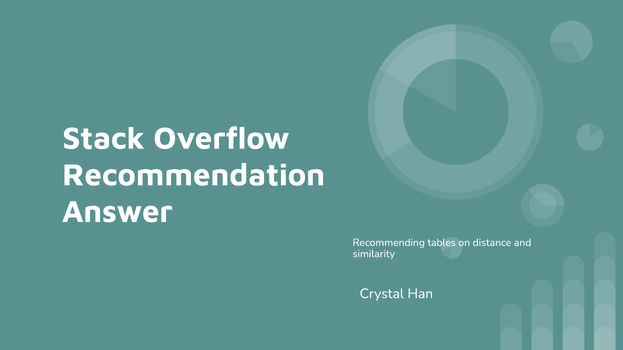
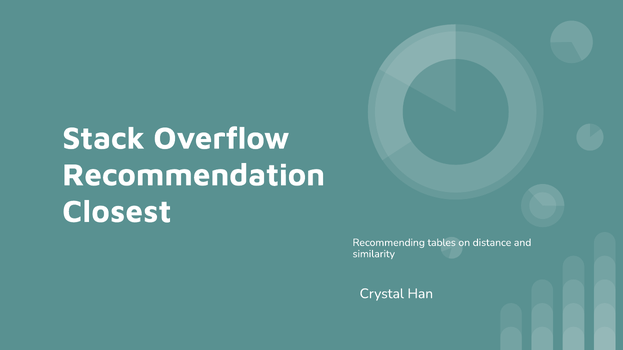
Answer: Answer -> Closest (117, 212)
